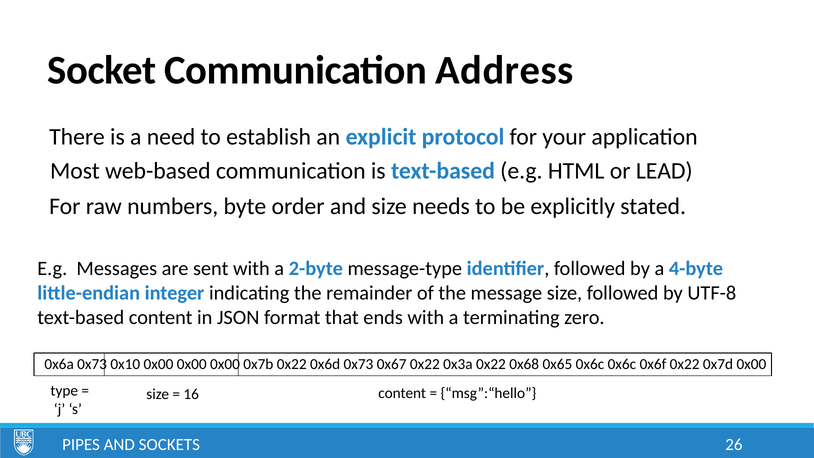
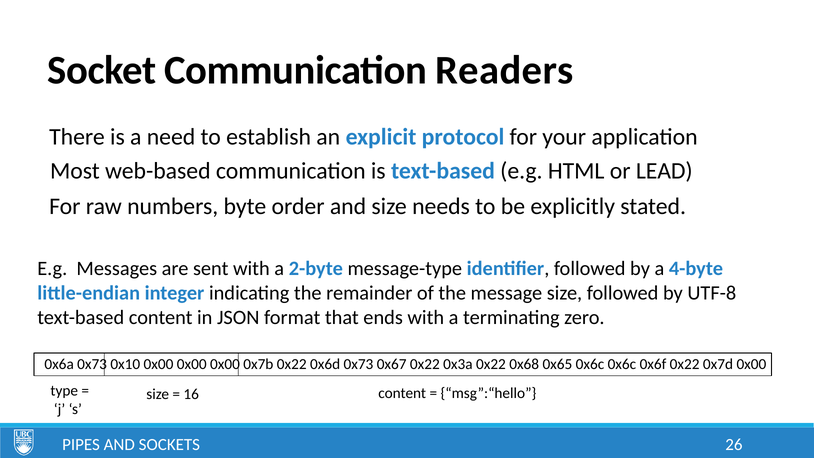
Address: Address -> Readers (504, 71)
